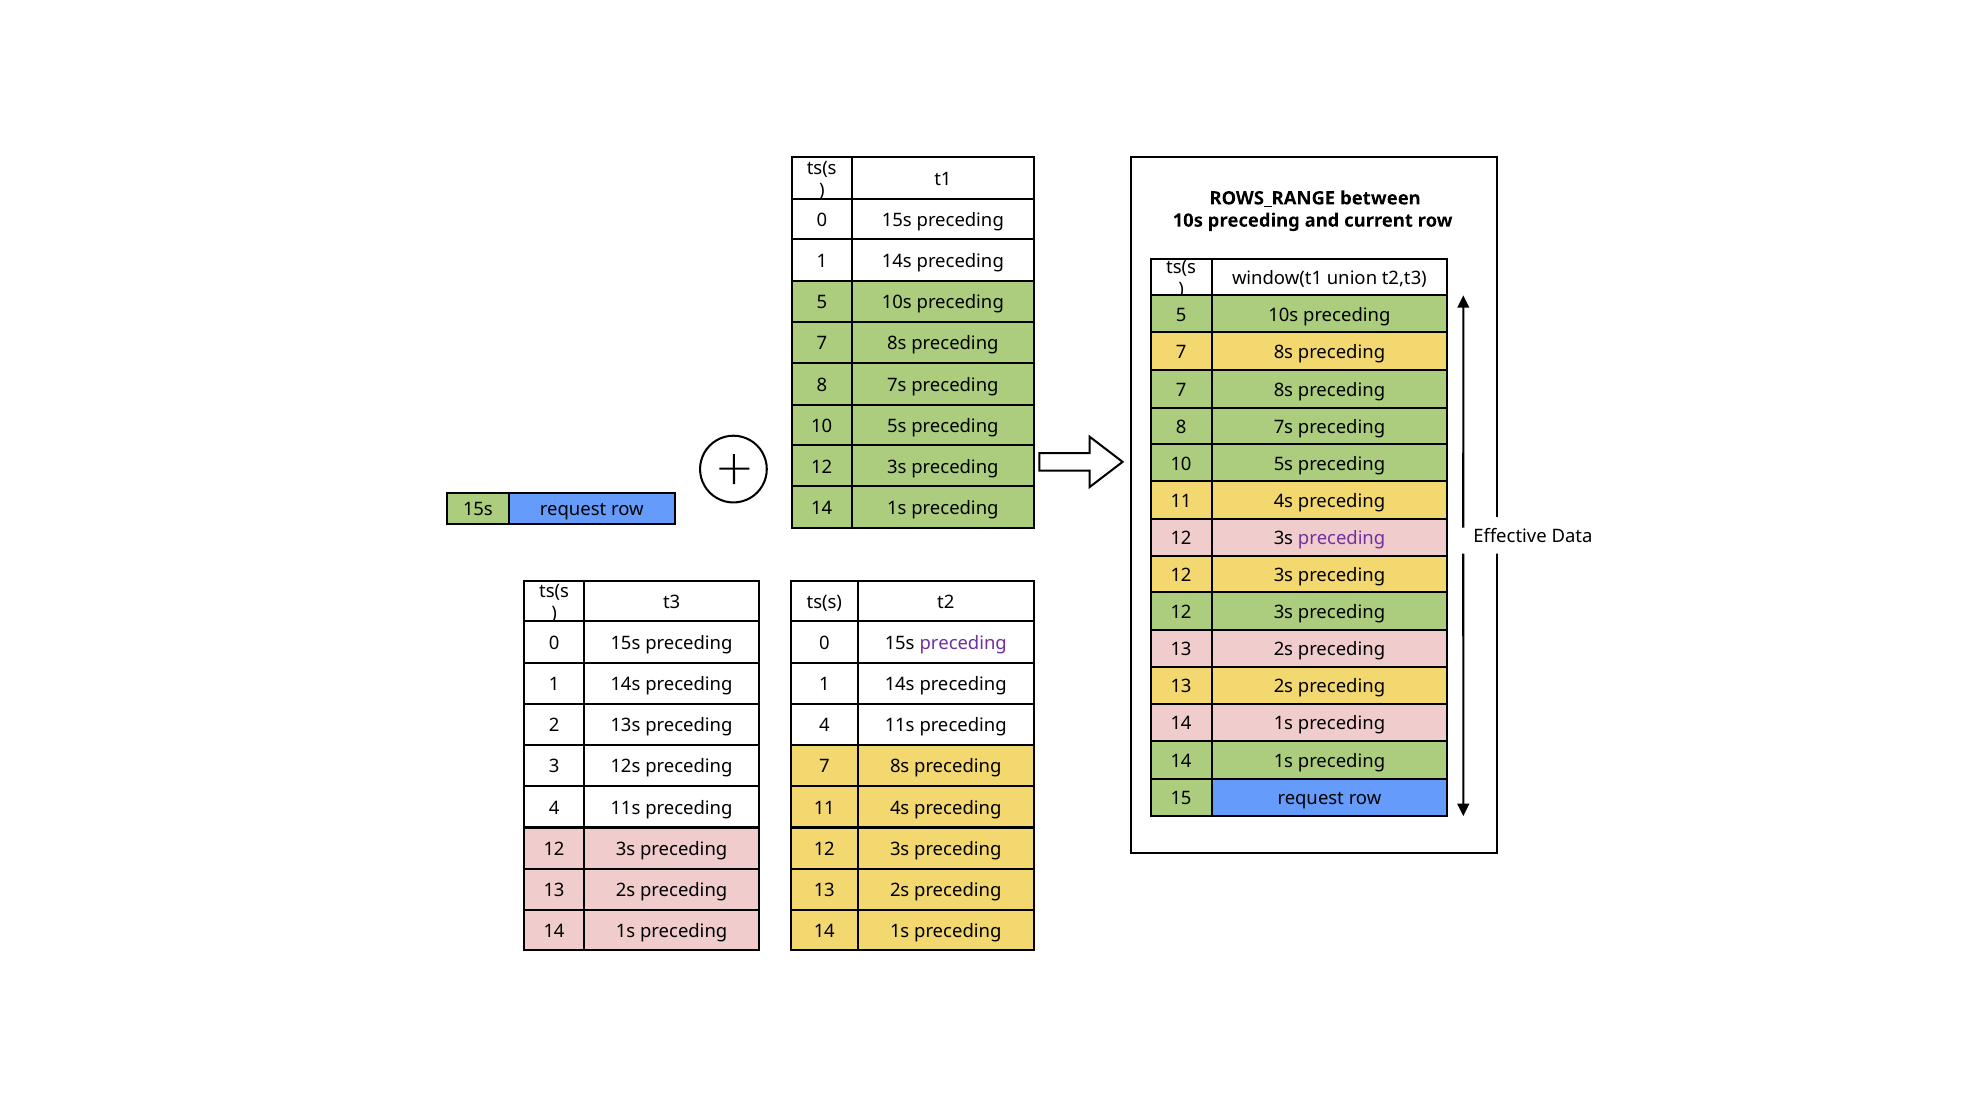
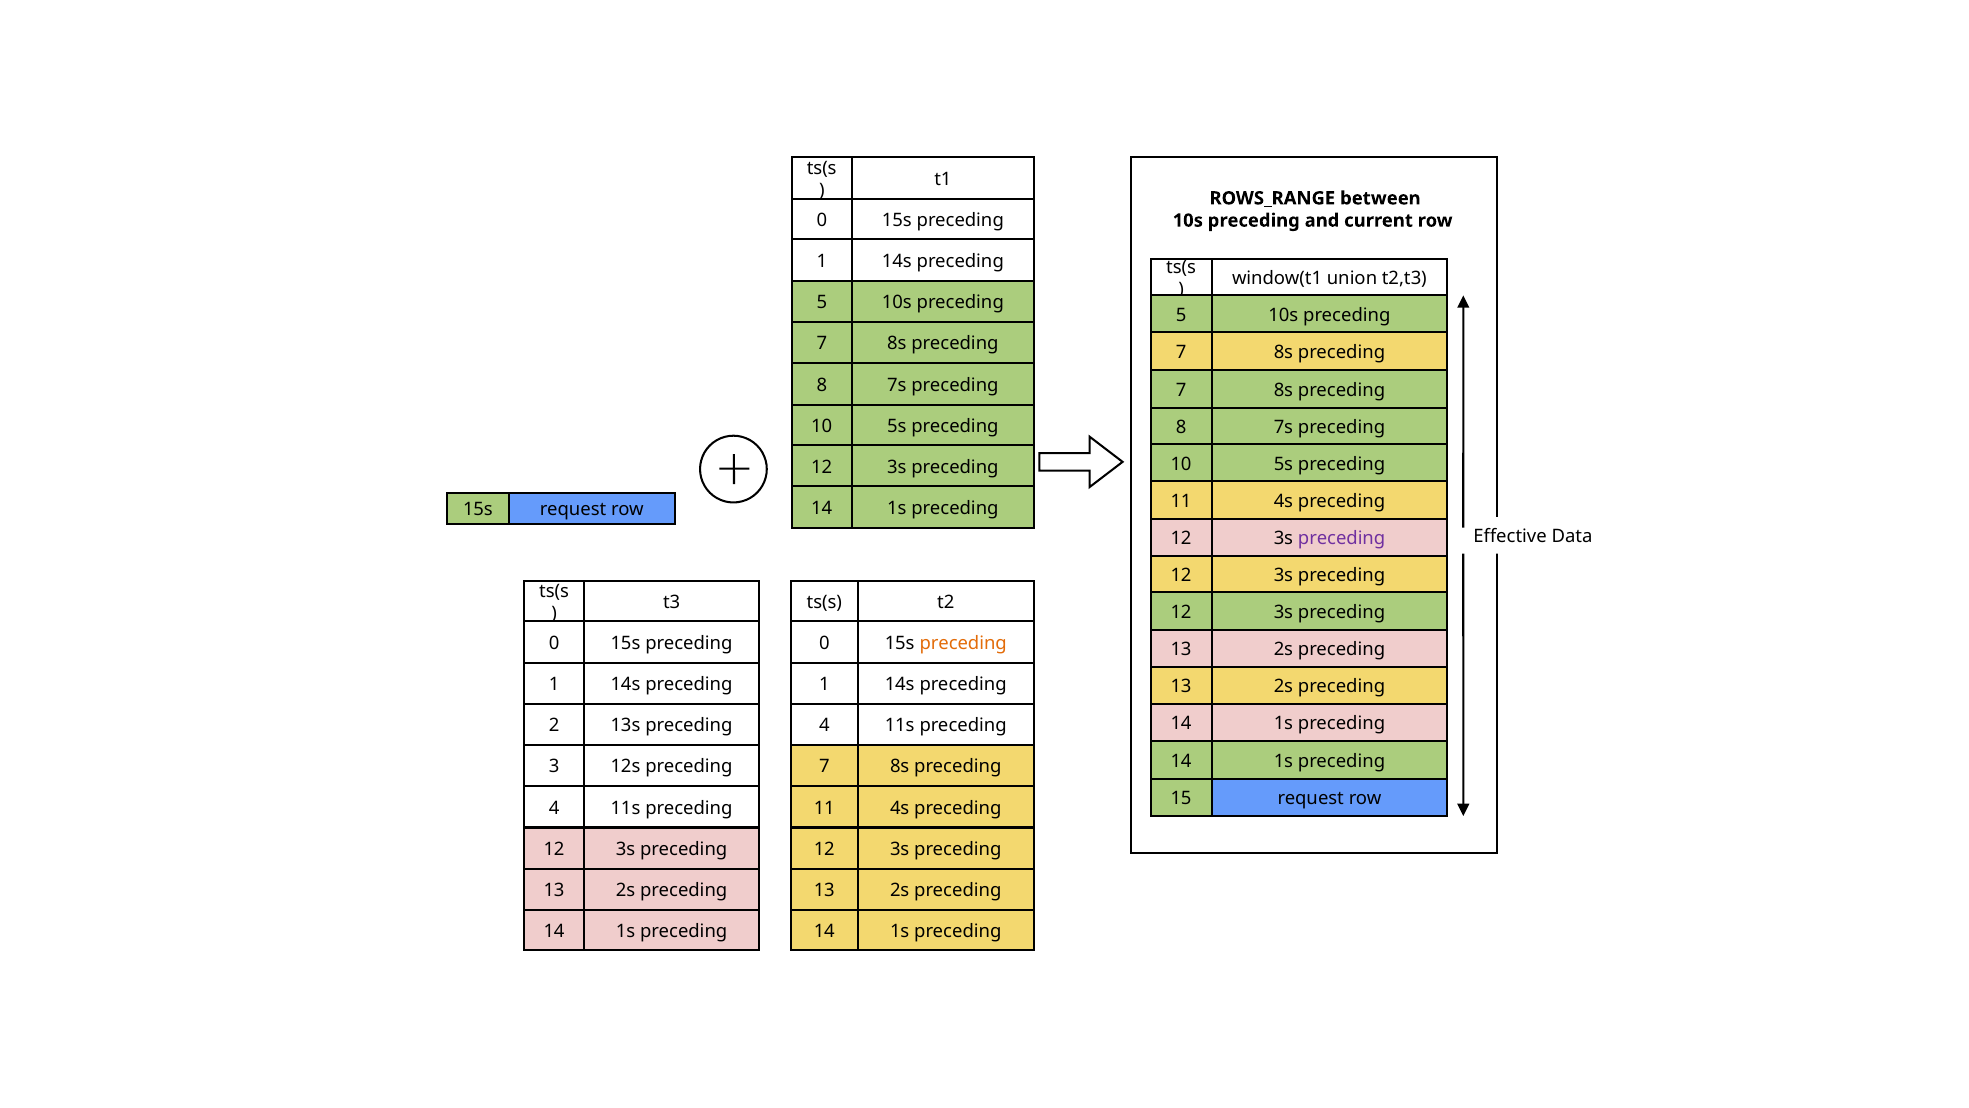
preceding colour: purple -> orange (963, 643)
